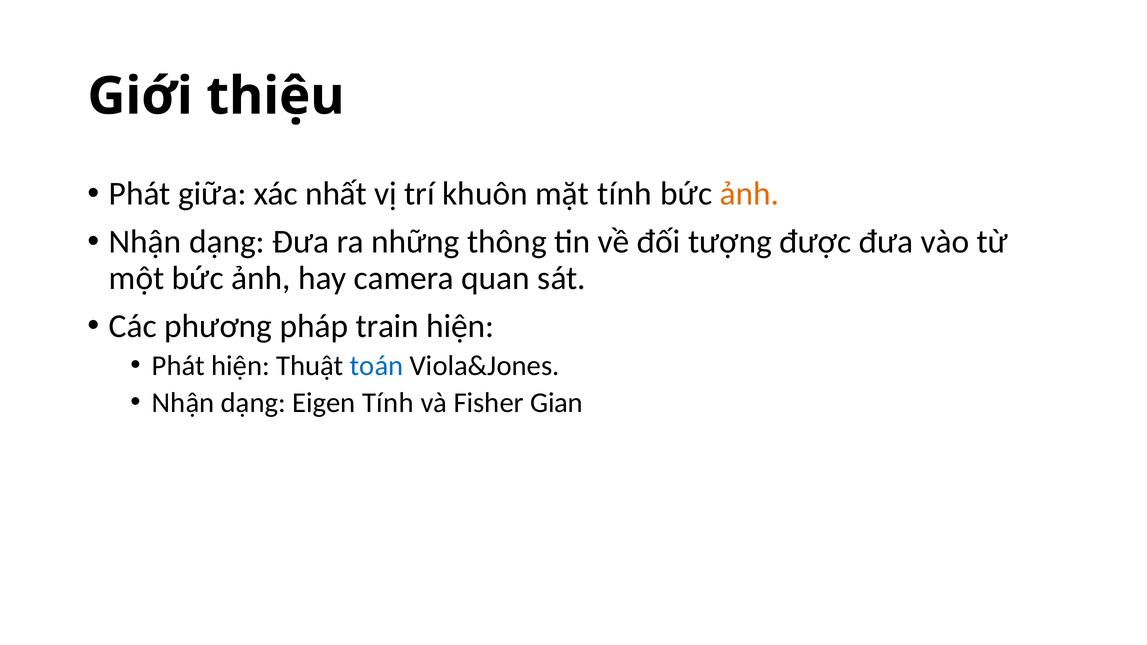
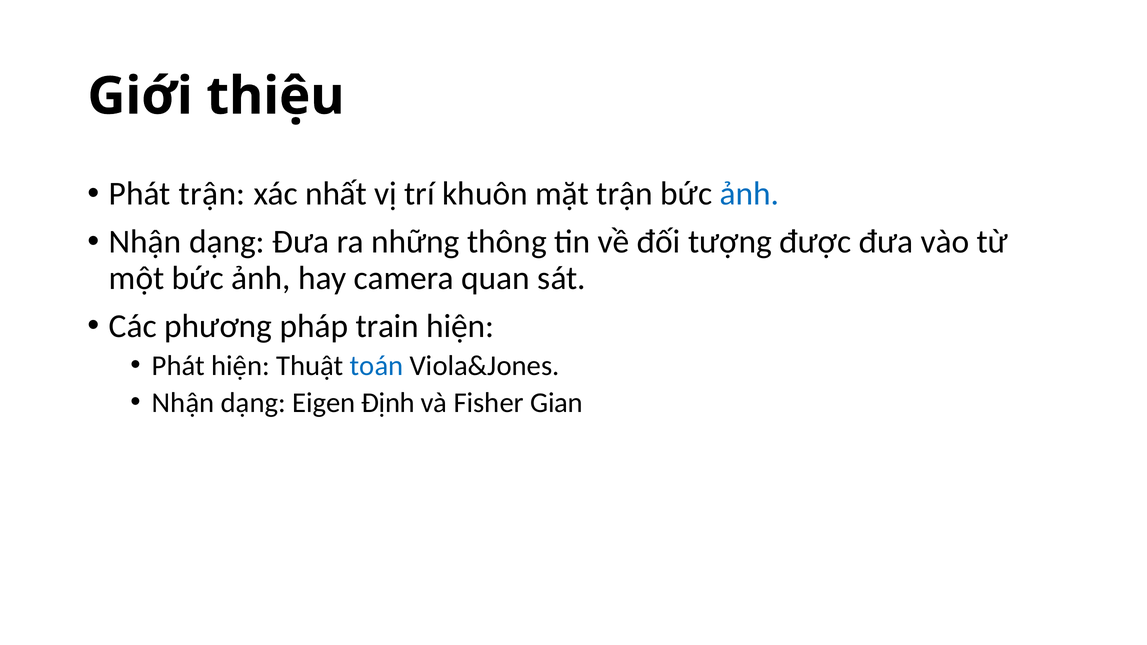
Phát giữa: giữa -> trận (212, 194)
mặt tính: tính -> trận (625, 194)
ảnh colour: orange -> blue (749, 194)
Eigen Tính: Tính -> Định (388, 403)
